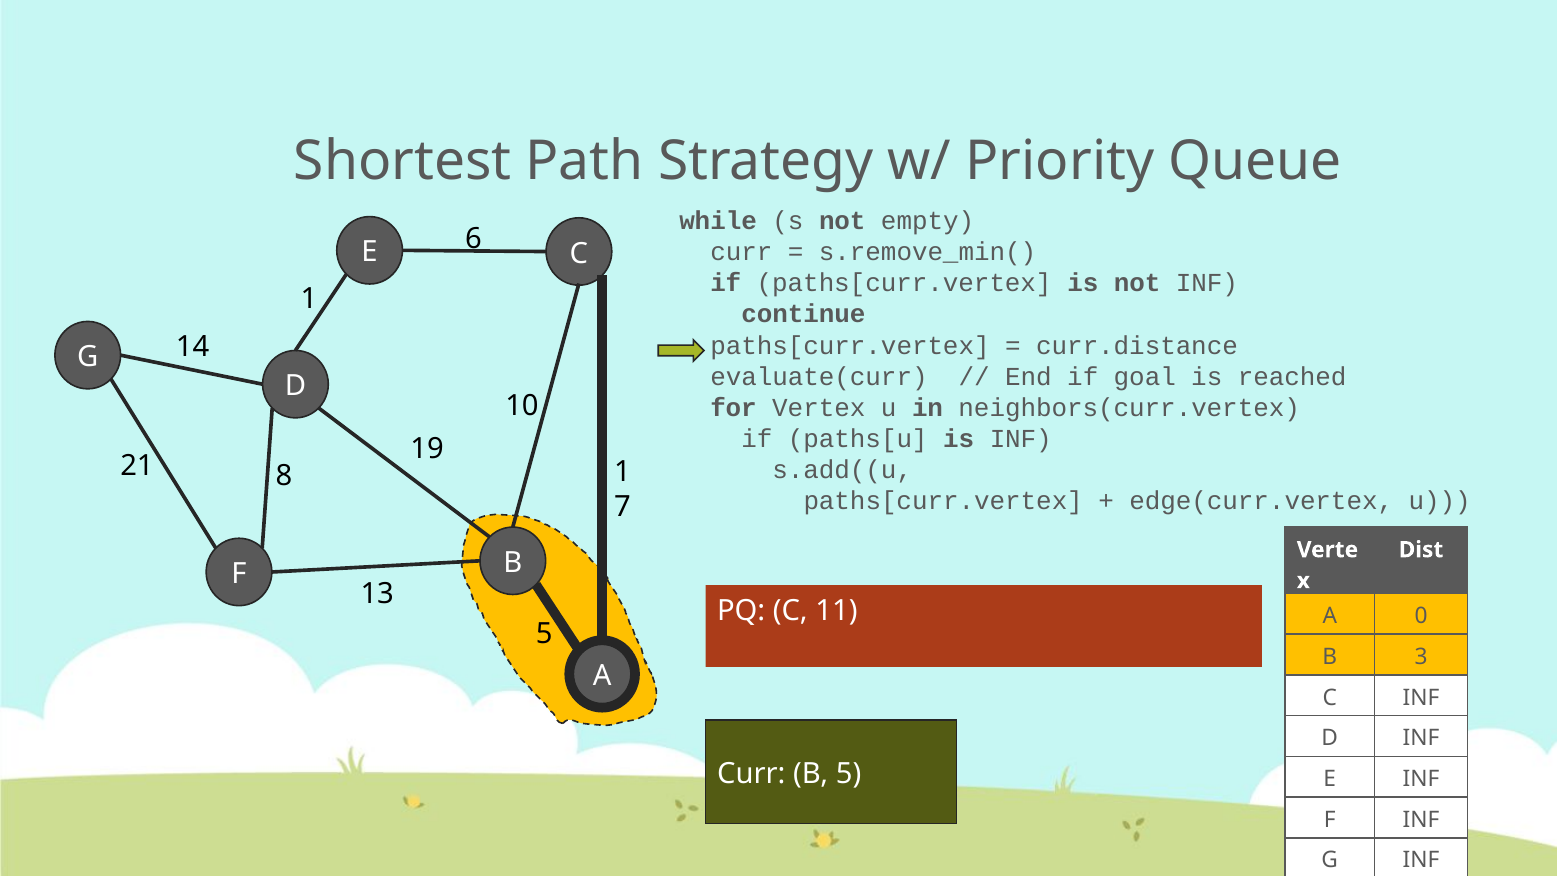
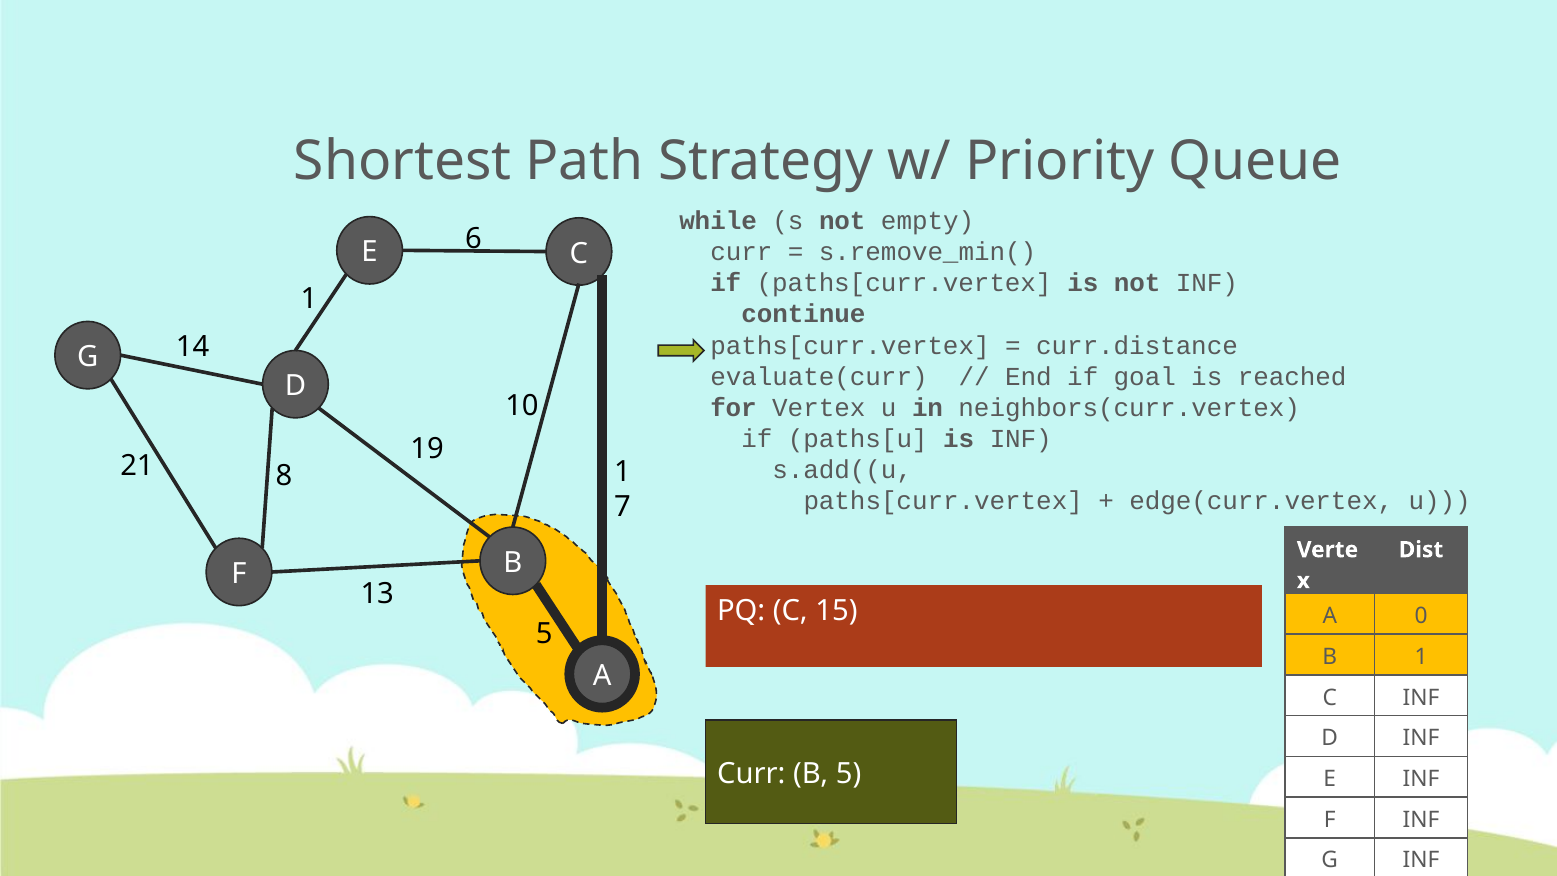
11: 11 -> 15 (837, 610)
B 3: 3 -> 1 (1421, 657)
